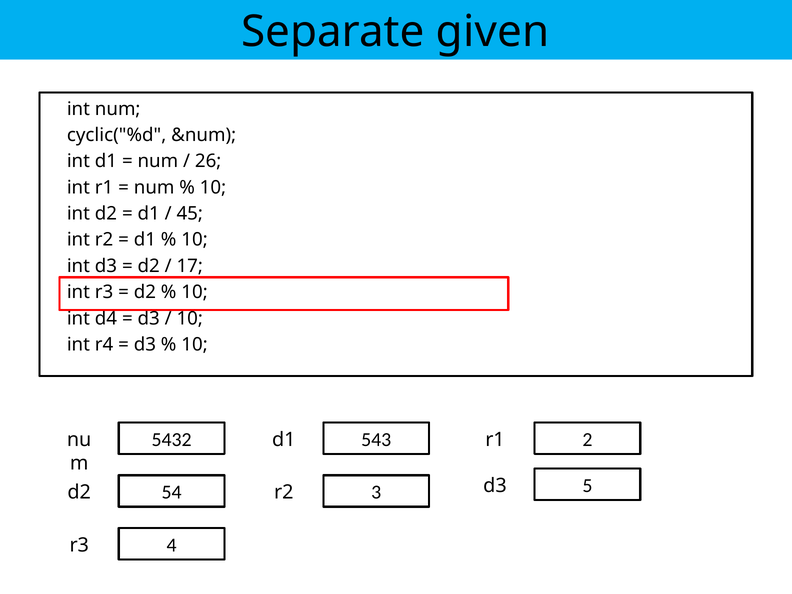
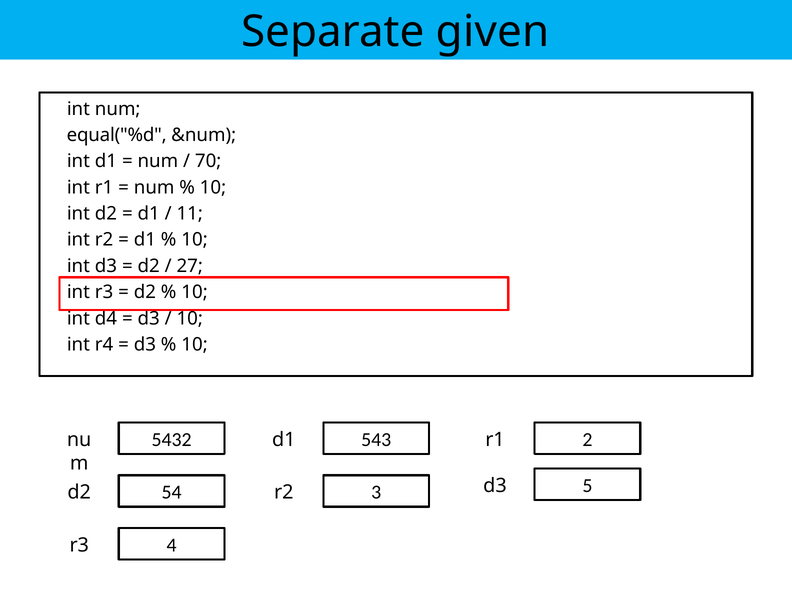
cyclic("%d: cyclic("%d -> equal("%d (117, 135)
26: 26 -> 70 (208, 161)
45: 45 -> 11 (190, 214)
17: 17 -> 27 (190, 266)
